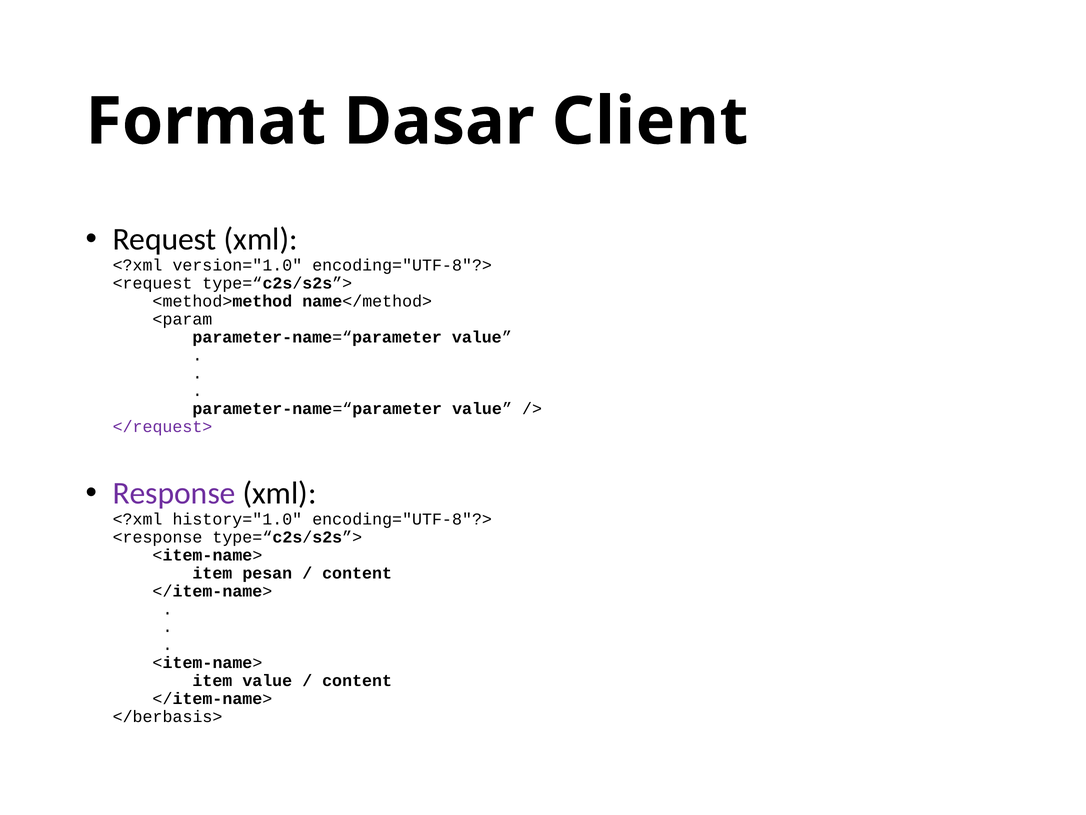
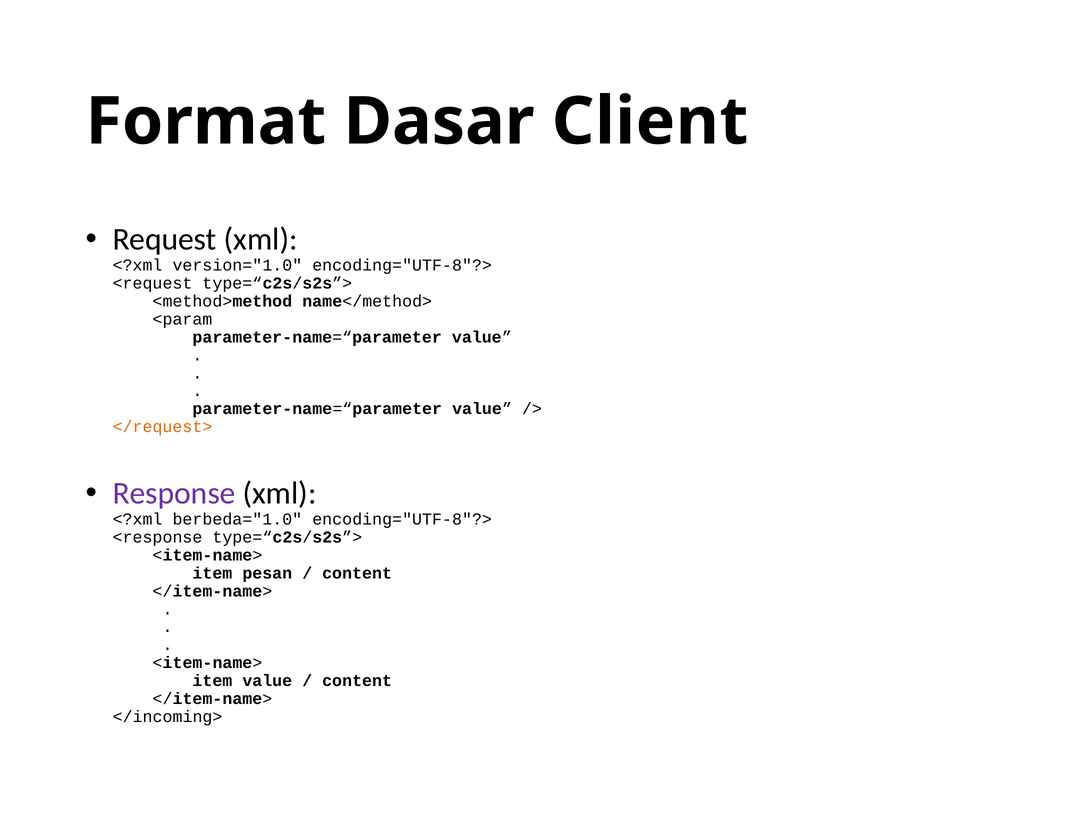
</request> colour: purple -> orange (162, 427)
history="1.0: history="1.0 -> berbeda="1.0 (237, 519)
</berbasis>: </berbasis> -> </incoming> (168, 716)
